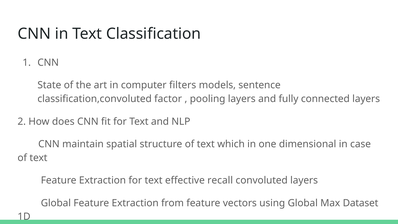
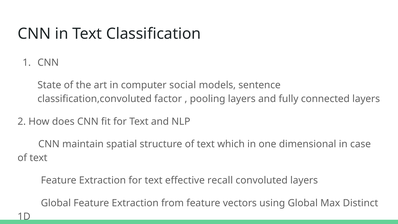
filters: filters -> social (183, 85)
Dataset: Dataset -> Distinct (360, 203)
